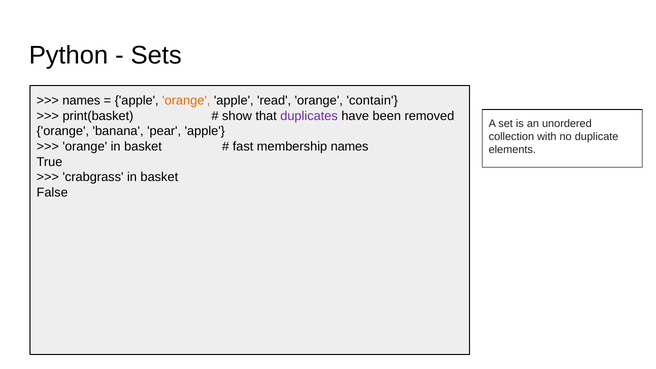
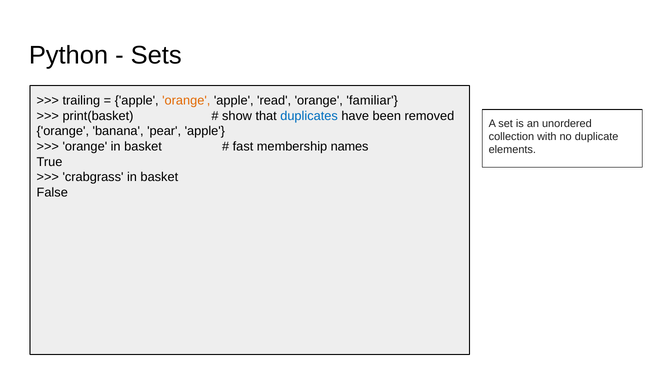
names: names -> trailing (81, 101)
contain: contain -> familiar (372, 101)
duplicates colour: purple -> blue (309, 116)
